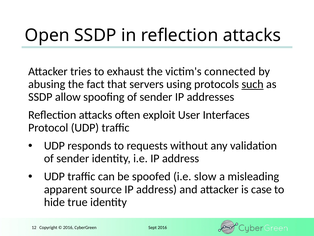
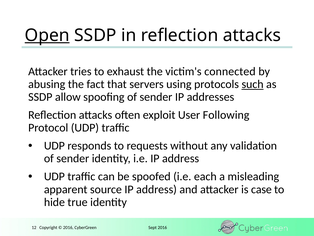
Open underline: none -> present (47, 35)
Interfaces: Interfaces -> Following (226, 115)
slow: slow -> each (205, 176)
